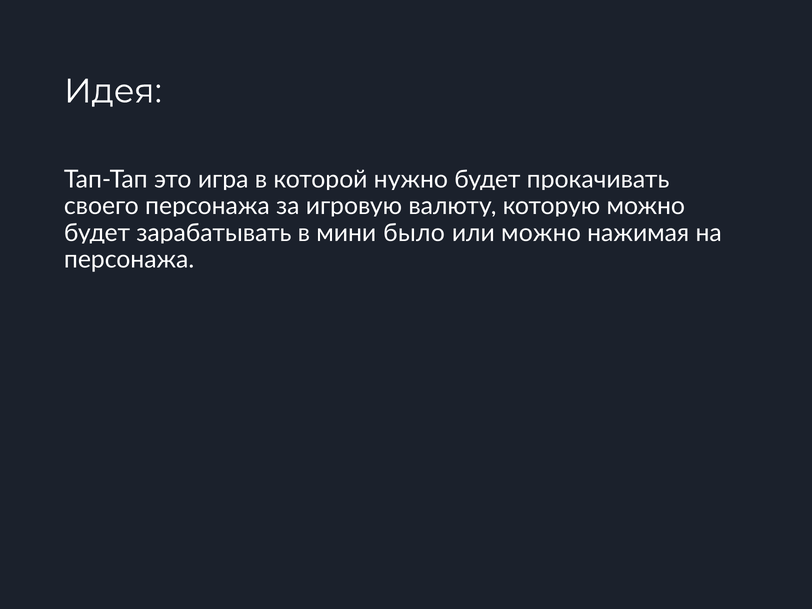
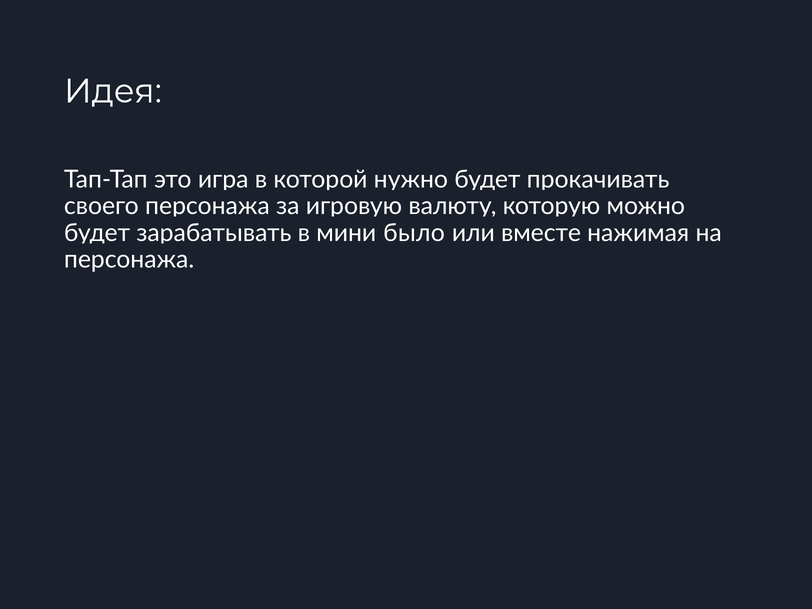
или можно: можно -> вместе (541, 233)
